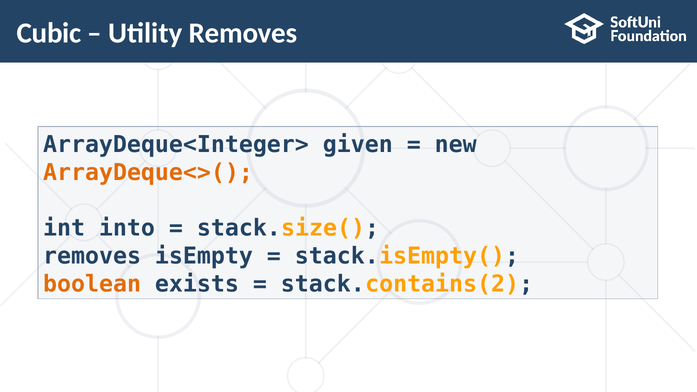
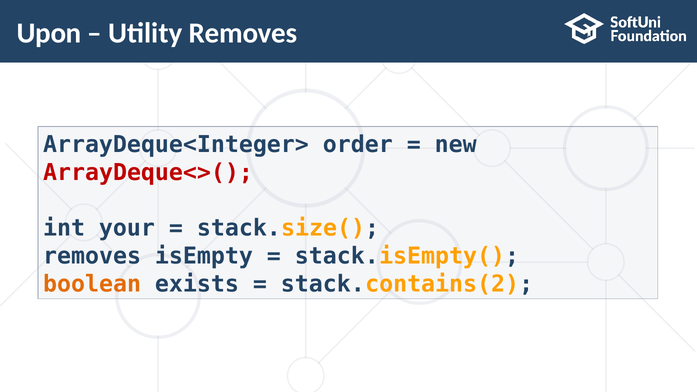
Cubic: Cubic -> Upon (49, 33)
given: given -> order (358, 145)
ArrayDeque<>( colour: orange -> red (148, 172)
into: into -> your (127, 228)
